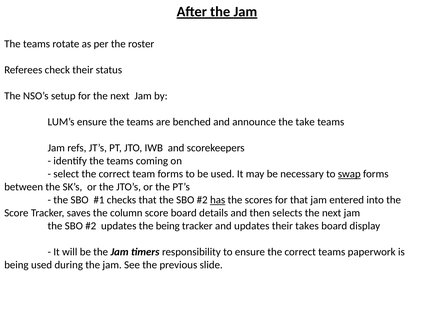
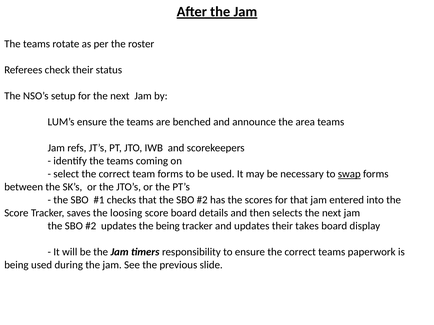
take: take -> area (305, 122)
has underline: present -> none (218, 200)
column: column -> loosing (126, 213)
